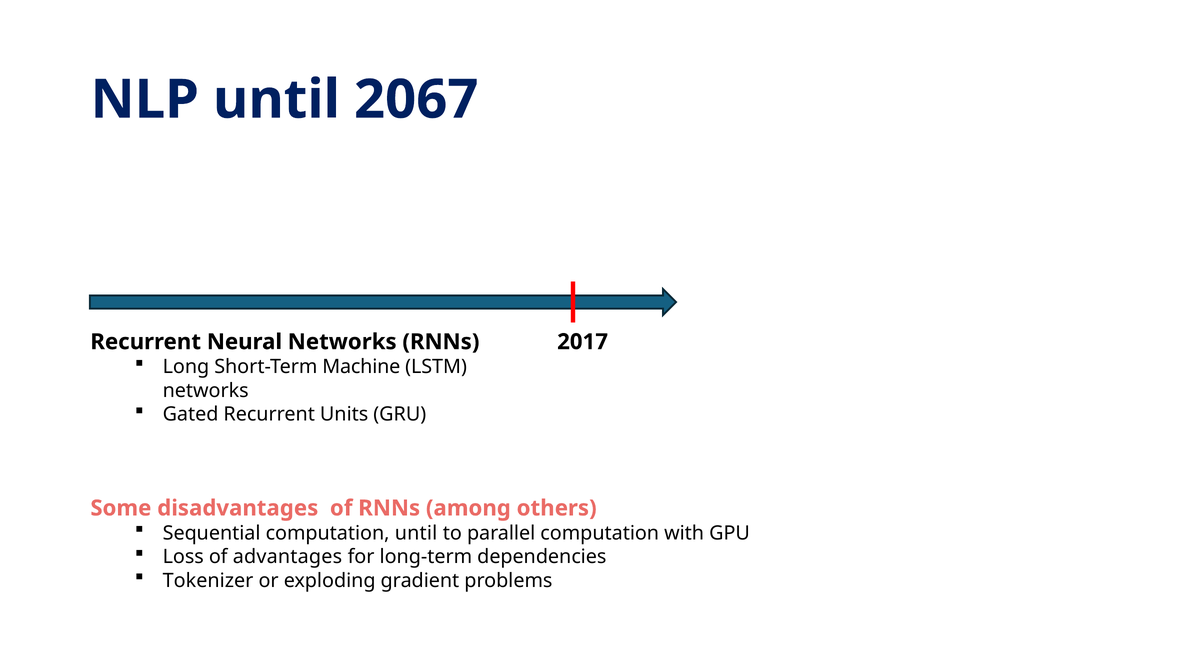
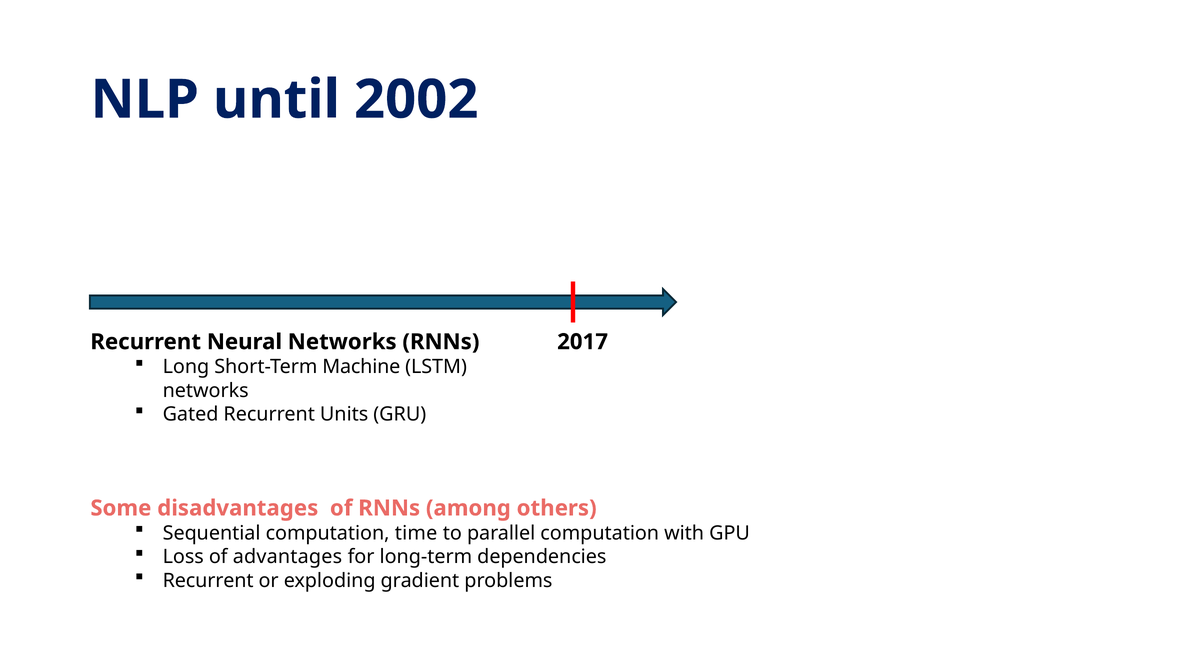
2067: 2067 -> 2002 (416, 100)
computation until: until -> time (416, 533)
Tokenizer: Tokenizer -> Recurrent (208, 580)
